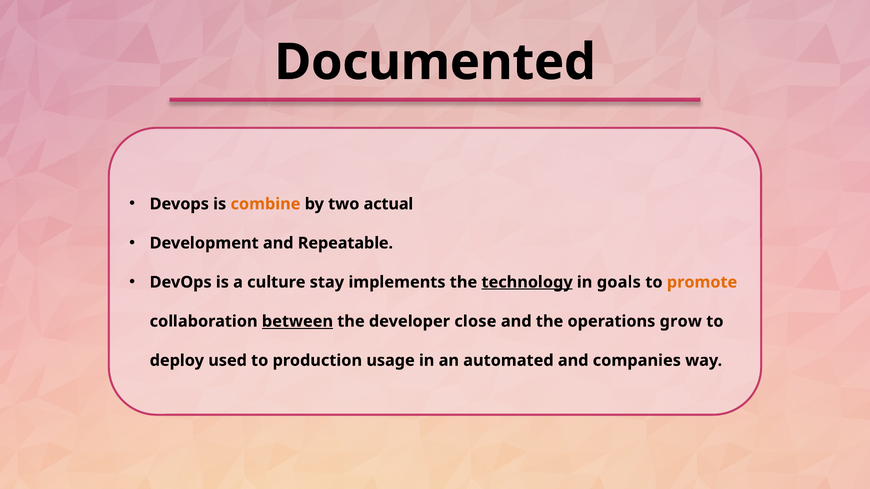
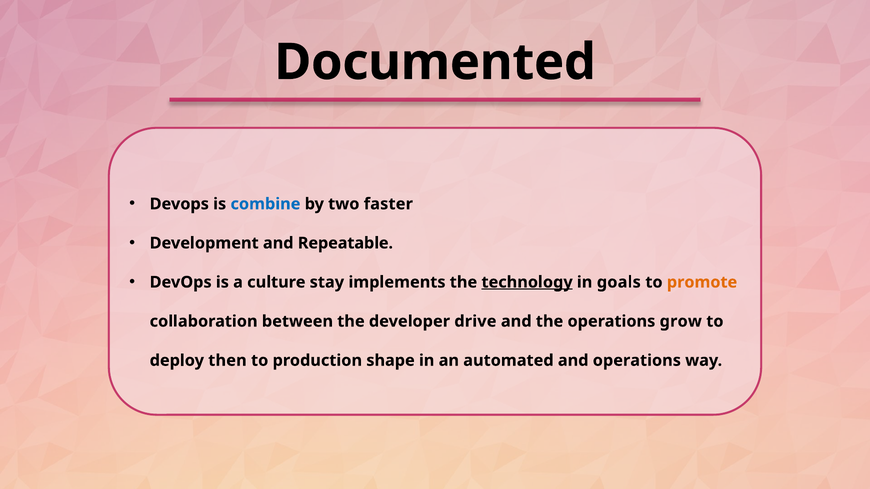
combine colour: orange -> blue (265, 204)
actual: actual -> faster (388, 204)
between underline: present -> none (297, 322)
close: close -> drive (475, 322)
used: used -> then (227, 361)
usage: usage -> shape (391, 361)
and companies: companies -> operations (637, 361)
